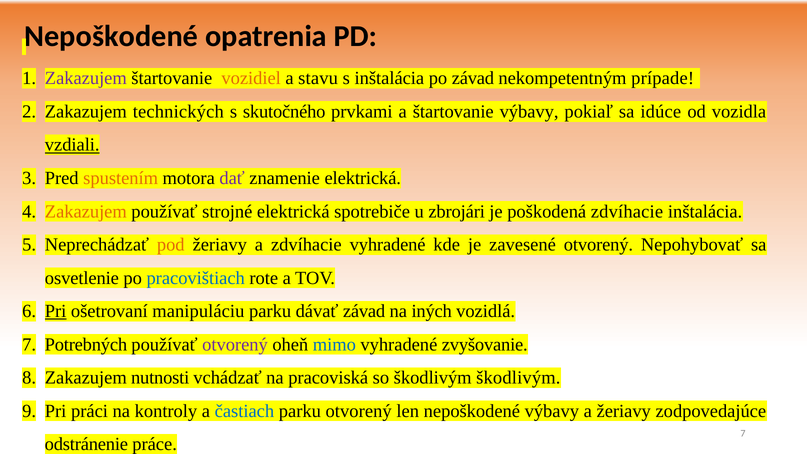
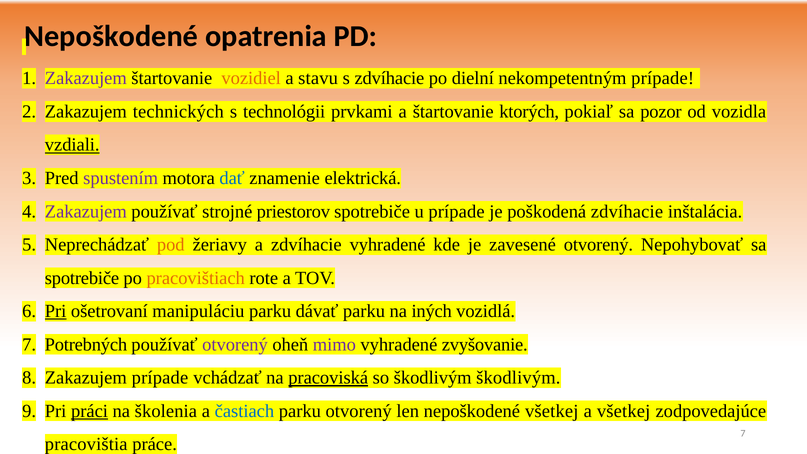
s inštalácia: inštalácia -> zdvíhacie (389, 78)
po závad: závad -> dielní (473, 78)
skutočného: skutočného -> technológii (284, 112)
štartovanie výbavy: výbavy -> ktorých (529, 112)
idúce: idúce -> pozor (661, 112)
spustením colour: orange -> purple (121, 178)
dať colour: purple -> blue (232, 178)
Zakazujem colour: orange -> purple (86, 211)
strojné elektrická: elektrická -> priestorov (293, 211)
u zbrojári: zbrojári -> prípade (457, 211)
osvetlenie: osvetlenie -> spotrebiče (82, 278)
pracovištiach colour: blue -> orange (196, 278)
dávať závad: závad -> parku (364, 311)
mimo colour: blue -> purple (334, 344)
Zakazujem nutnosti: nutnosti -> prípade (160, 378)
pracoviská underline: none -> present (328, 378)
práci underline: none -> present (90, 411)
kontroly: kontroly -> školenia (166, 411)
nepoškodené výbavy: výbavy -> všetkej (552, 411)
a žeriavy: žeriavy -> všetkej (624, 411)
odstránenie: odstránenie -> pracovištia (86, 444)
